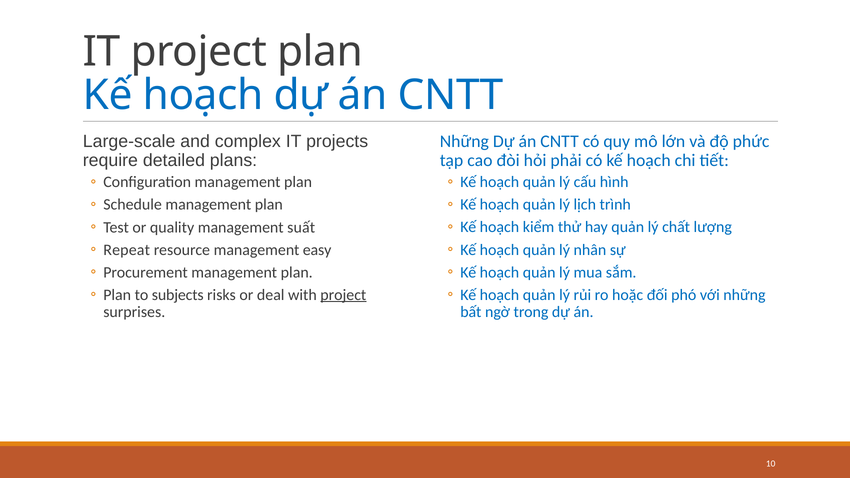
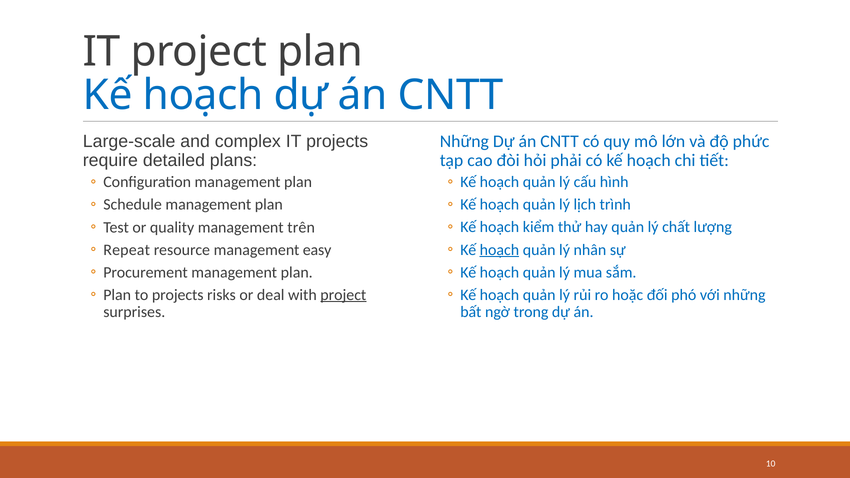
suất: suất -> trên (301, 227)
hoạch underline: none -> present (499, 250)
to subjects: subjects -> projects (178, 295)
